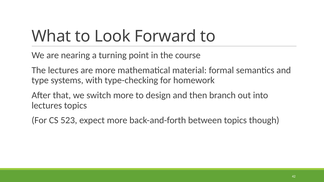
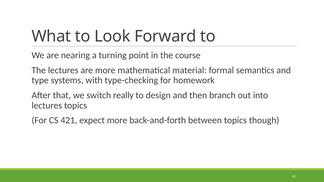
switch more: more -> really (123, 95)
523: 523 -> 421 (69, 121)
